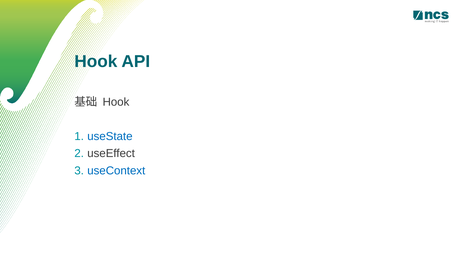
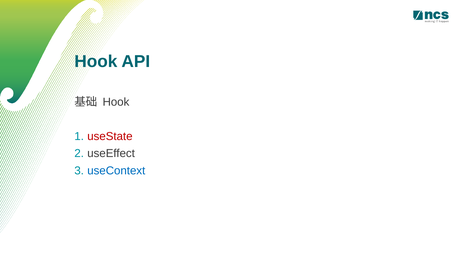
useState colour: blue -> red (110, 136)
